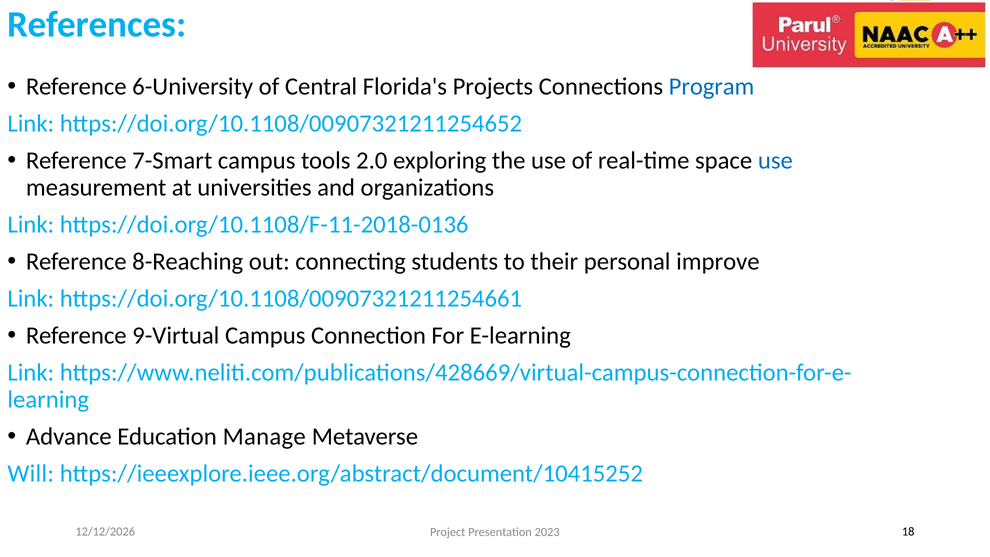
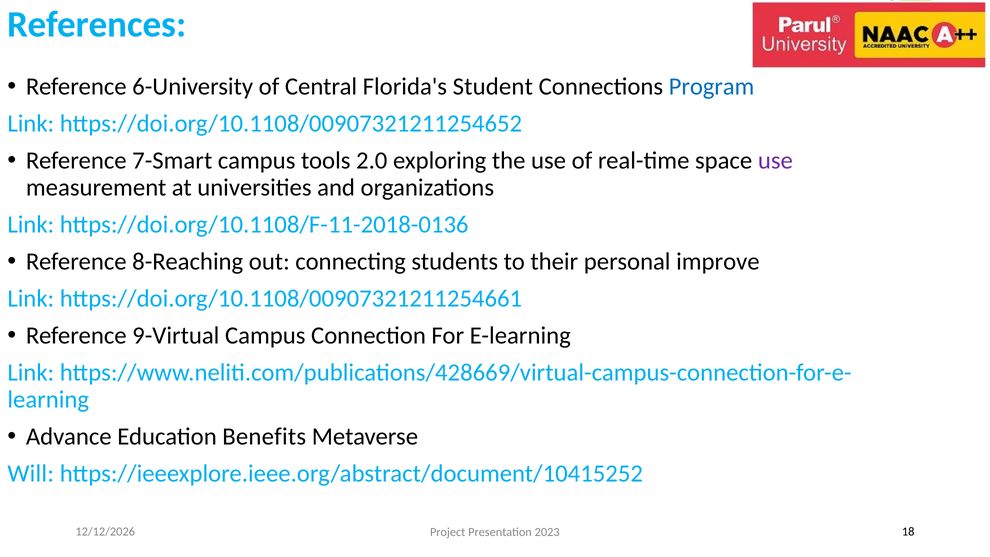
Projects: Projects -> Student (493, 87)
use colour: blue -> purple (775, 161)
Manage: Manage -> Benefits (264, 436)
